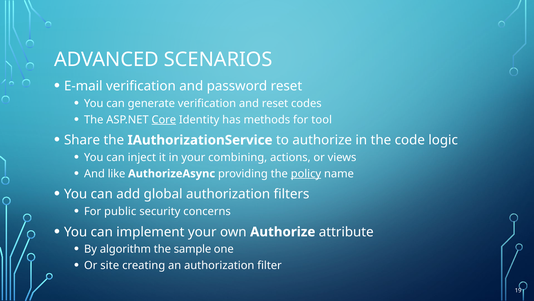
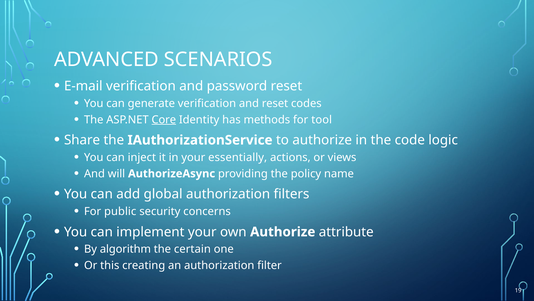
combining: combining -> essentially (238, 157)
like: like -> will (116, 173)
policy underline: present -> none (306, 173)
sample: sample -> certain (192, 249)
site: site -> this (110, 265)
